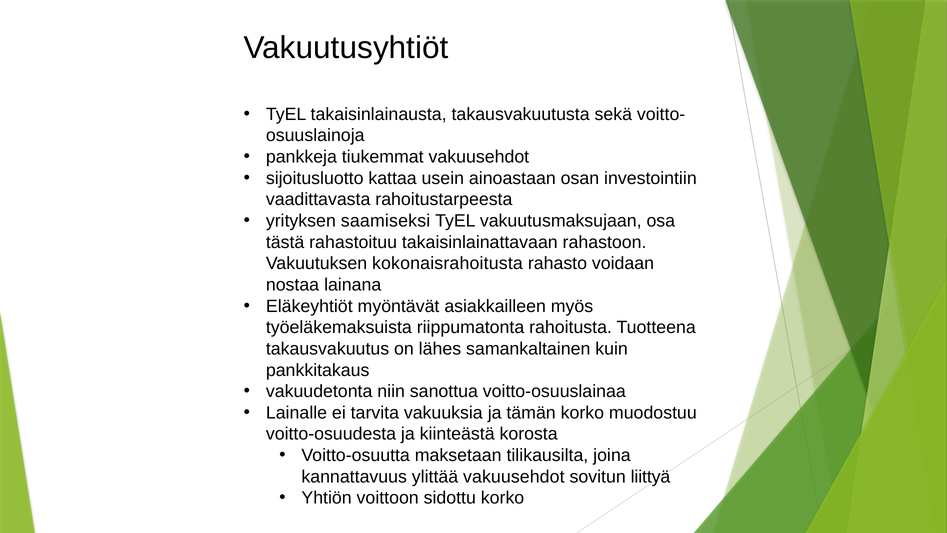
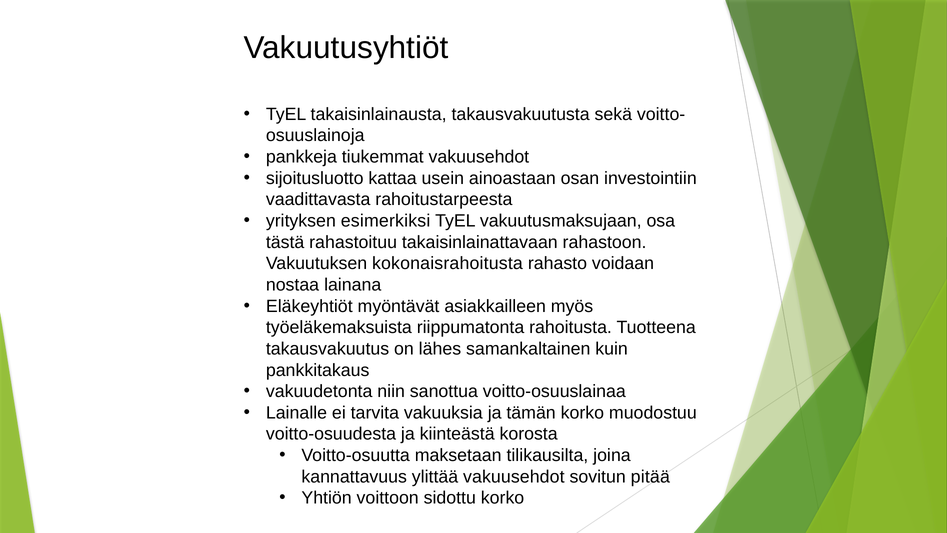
saamiseksi: saamiseksi -> esimerkiksi (386, 221)
liittyä: liittyä -> pitää (650, 476)
